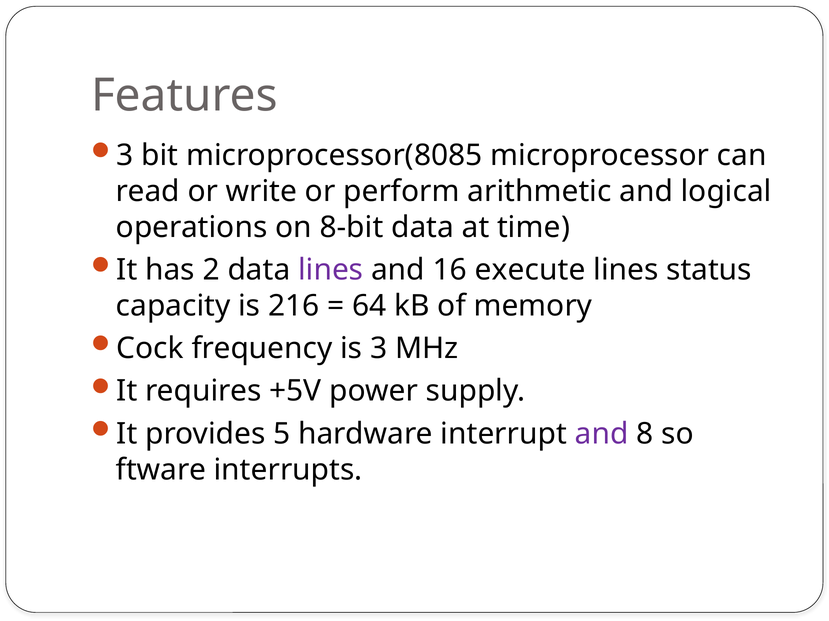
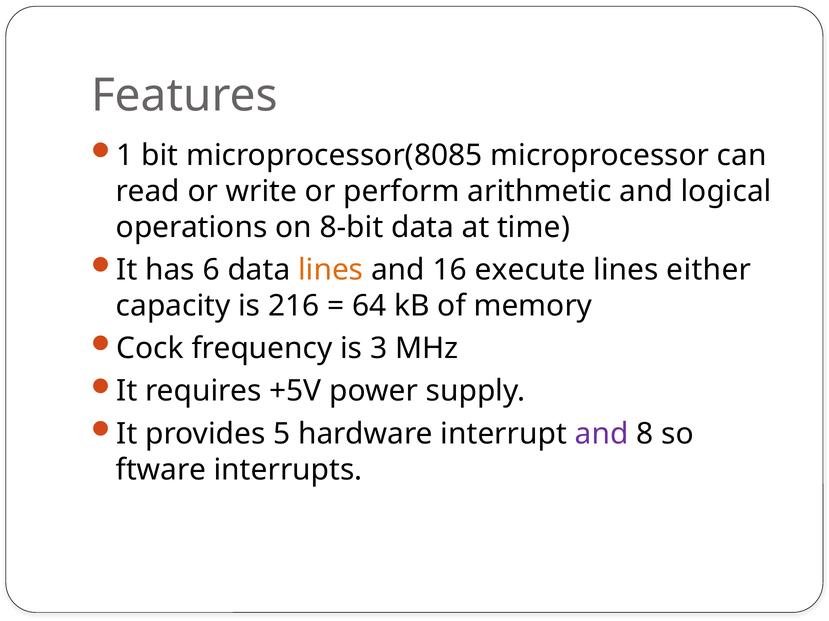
3: 3 -> 1 (125, 155)
2: 2 -> 6 (211, 270)
lines colour: purple -> orange (331, 270)
status: status -> either (709, 270)
